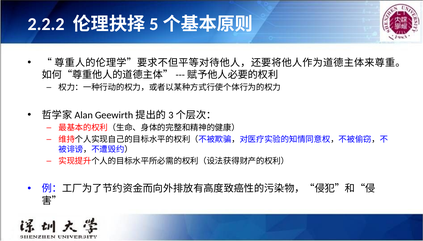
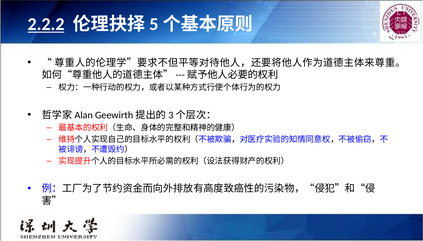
2.2.2 underline: none -> present (46, 24)
